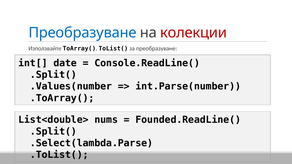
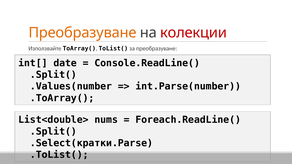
Преобразуване colour: blue -> orange (82, 33)
Founded.ReadLine(: Founded.ReadLine( -> Foreach.ReadLine( (188, 120)
.Select(lambda.Parse: .Select(lambda.Parse -> .Select(кратки.Parse (91, 143)
